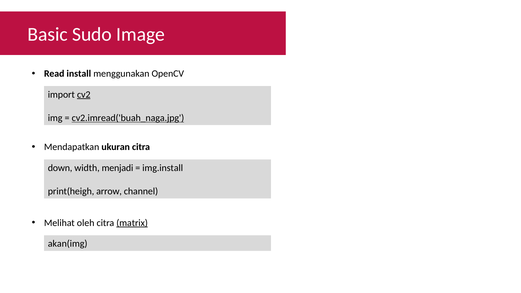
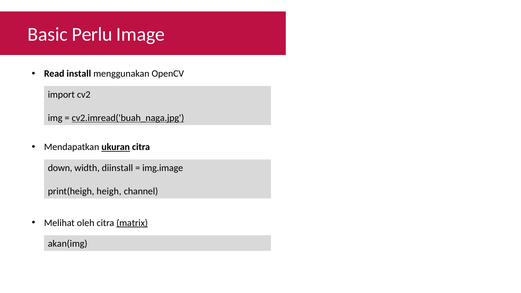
Sudo: Sudo -> Perlu (92, 34)
cv2 underline: present -> none (84, 95)
ukuran underline: none -> present (116, 147)
menjadi: menjadi -> diinstall (117, 168)
img.install: img.install -> img.image (163, 168)
arrow: arrow -> heigh (109, 191)
